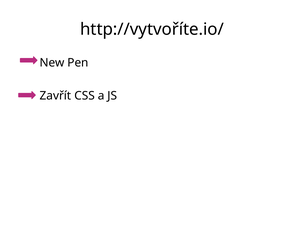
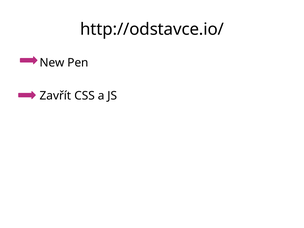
http://vytvoříte.io/: http://vytvoříte.io/ -> http://odstavce.io/ (152, 29)
